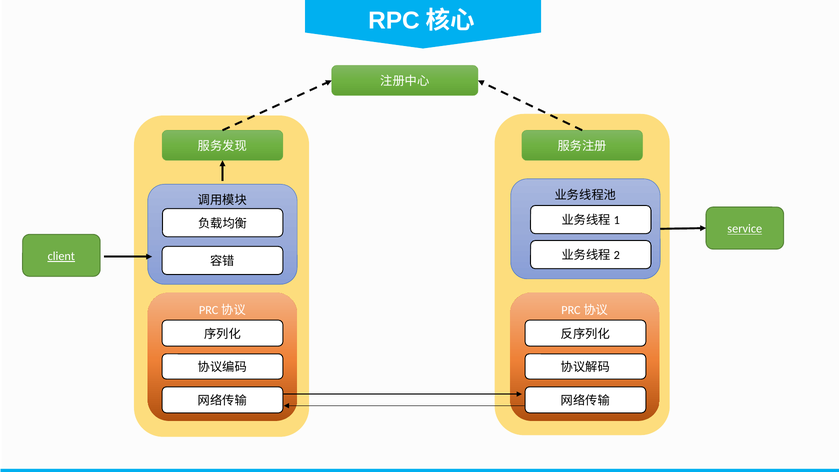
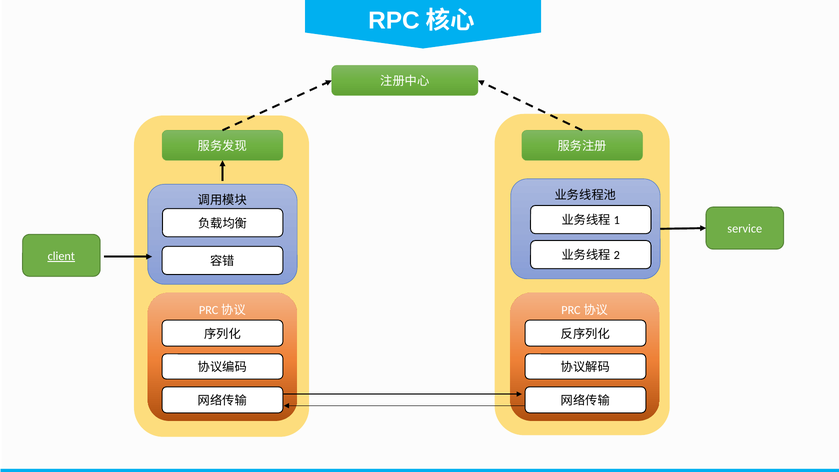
service underline: present -> none (745, 229)
